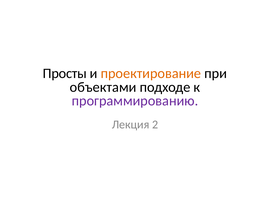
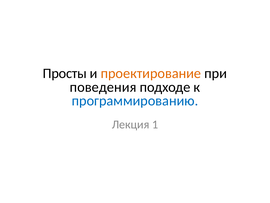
объектами: объектами -> поведения (103, 87)
программированию colour: purple -> blue (135, 101)
2: 2 -> 1 (155, 124)
